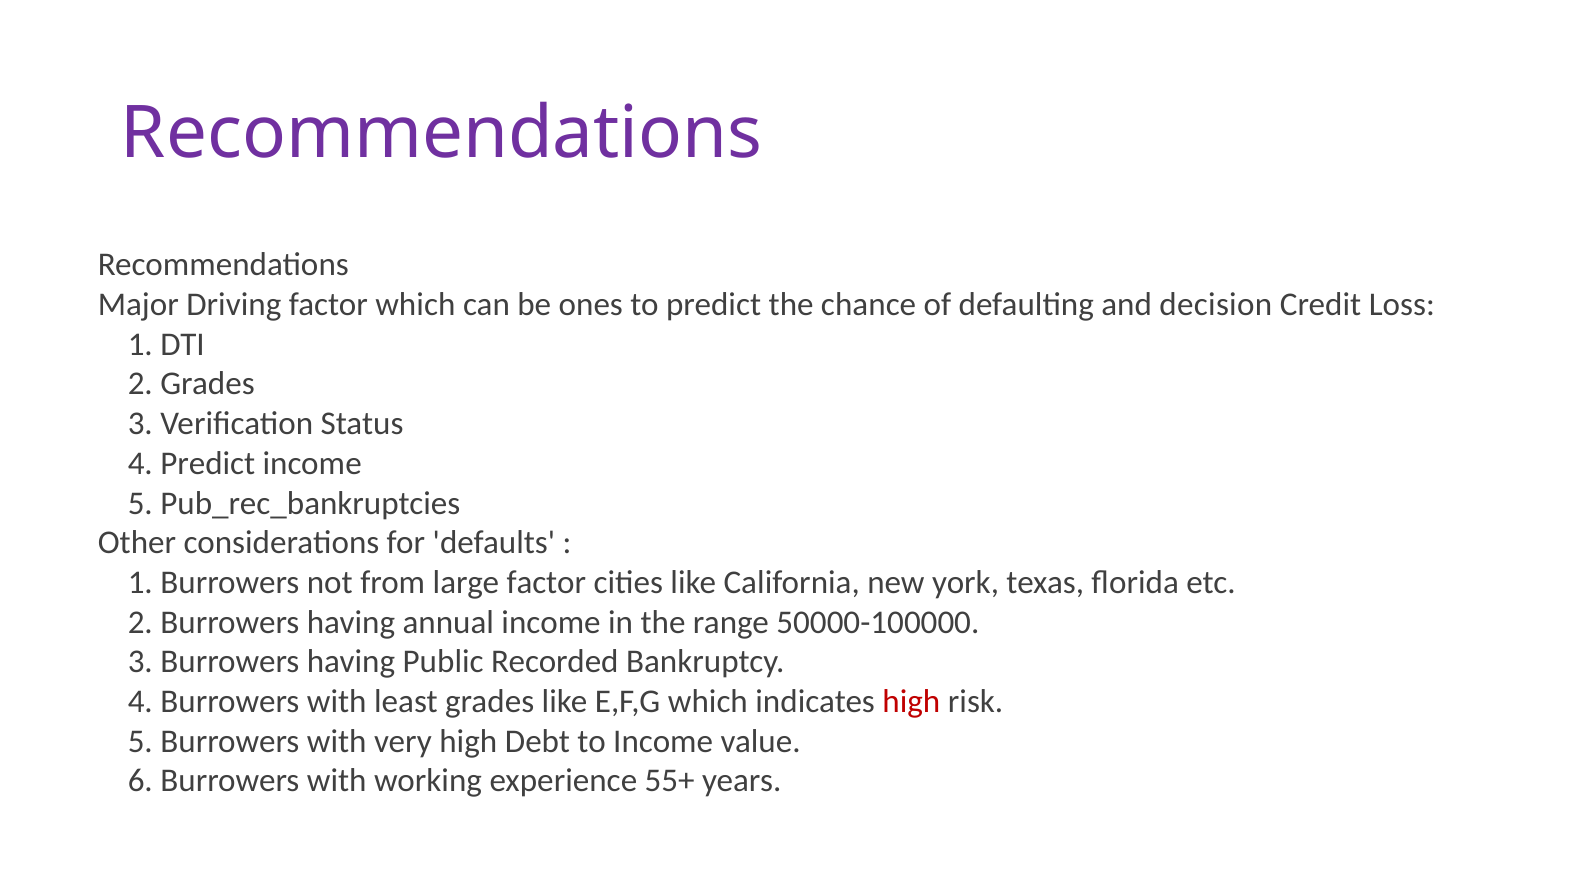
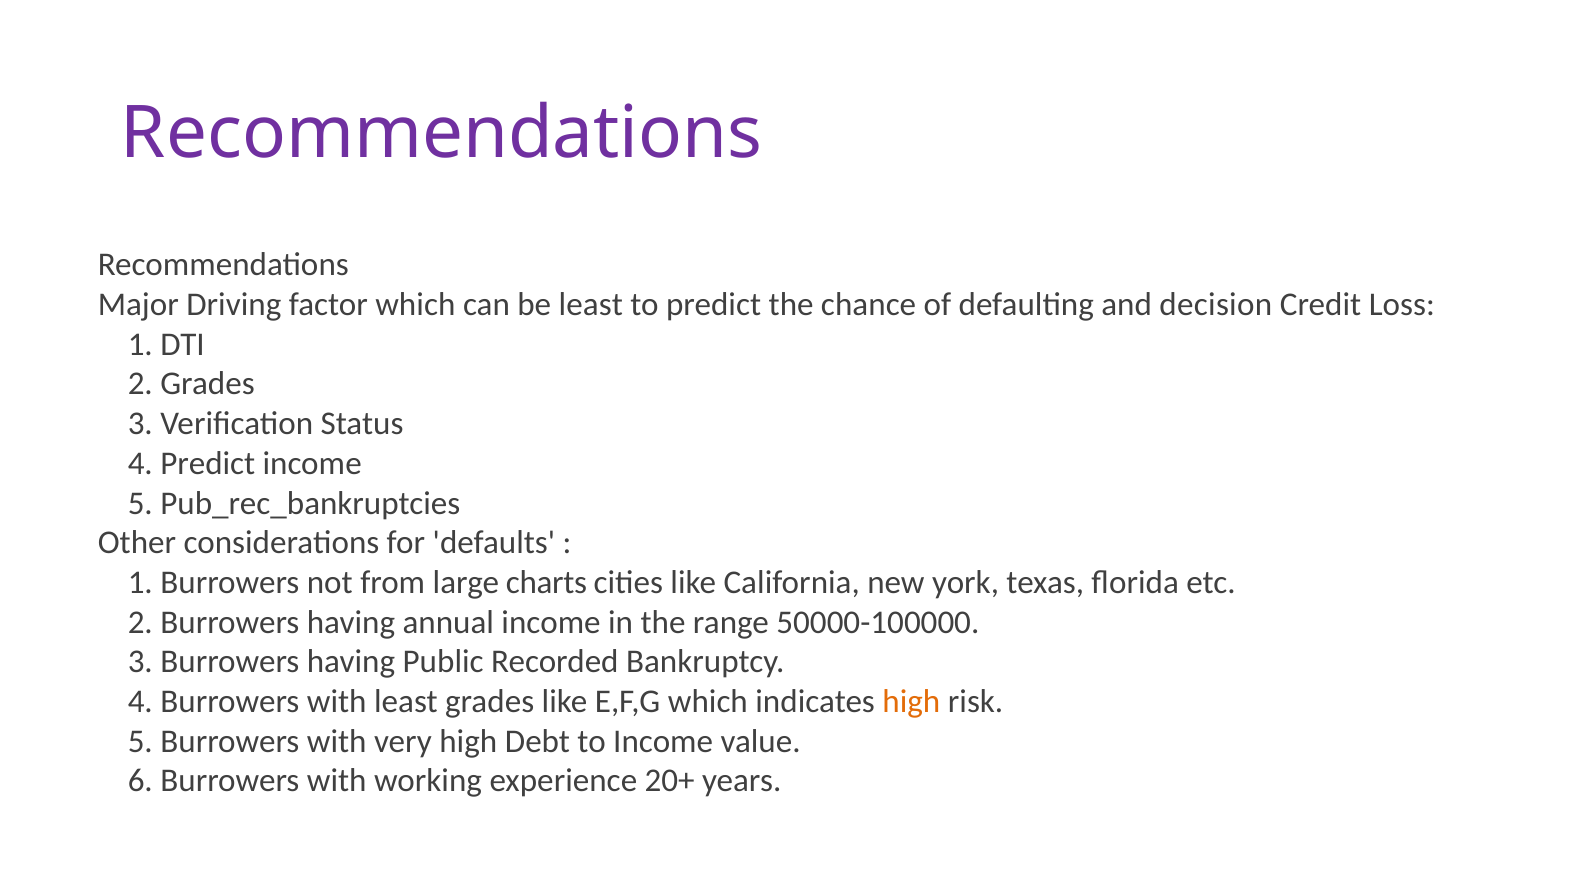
be ones: ones -> least (591, 304)
large factor: factor -> charts (546, 582)
high colour: red -> orange (911, 701)
55+: 55+ -> 20+ (670, 781)
